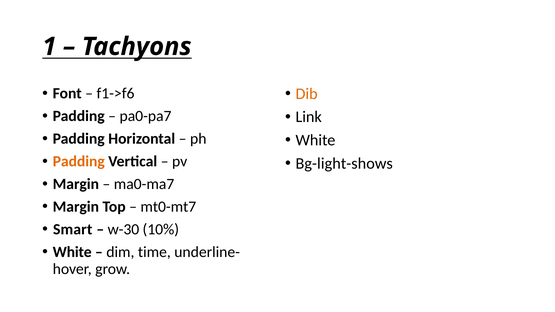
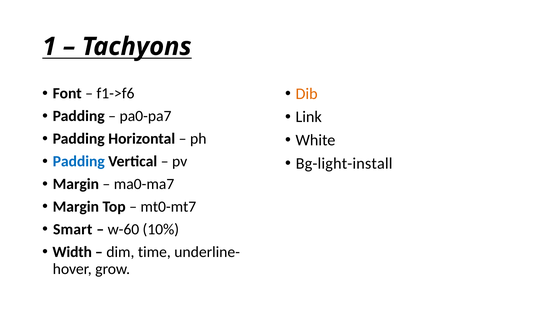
Padding colour: orange -> blue (79, 162)
Bg-light-shows: Bg-light-shows -> Bg-light-install (344, 164)
w-30: w-30 -> w-60 (123, 230)
White: White -> Width (72, 252)
